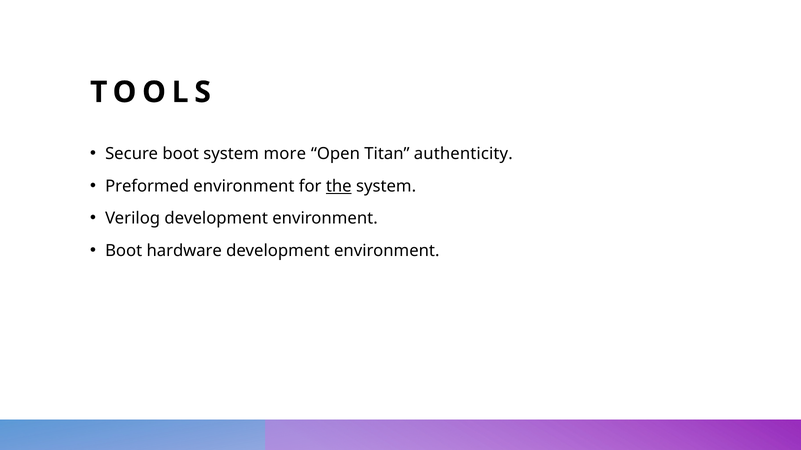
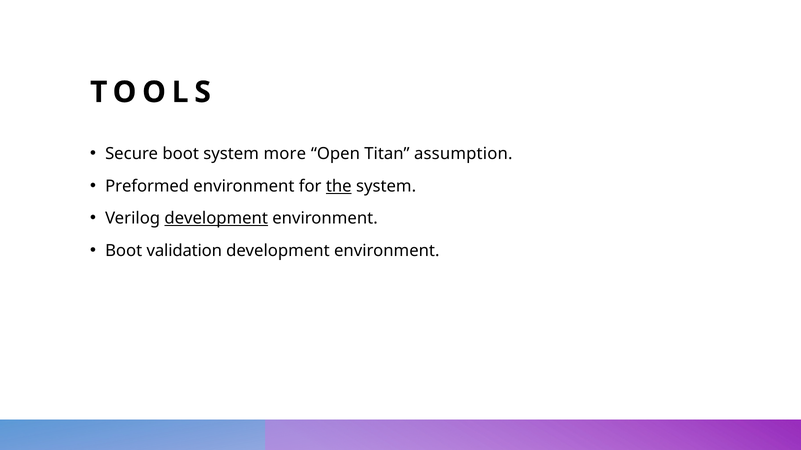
authenticity: authenticity -> assumption (463, 154)
development underline: none -> present (216, 219)
hardware: hardware -> validation (184, 251)
